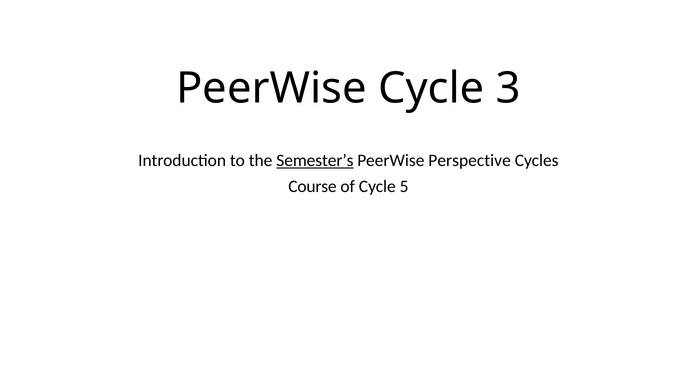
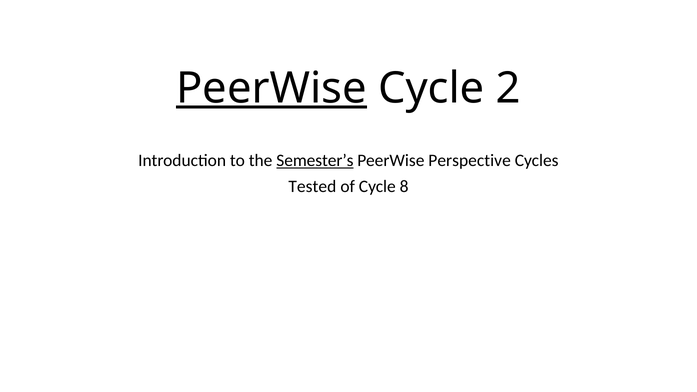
PeerWise underline: none -> present (271, 88)
3: 3 -> 2 (508, 88)
Course: Course -> Tested (312, 186)
5: 5 -> 8 (404, 186)
